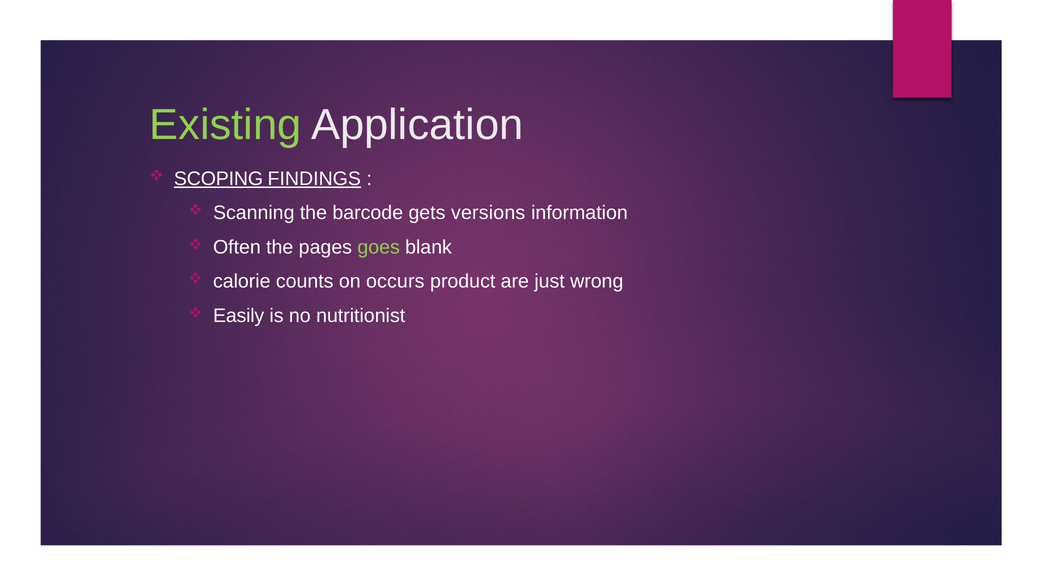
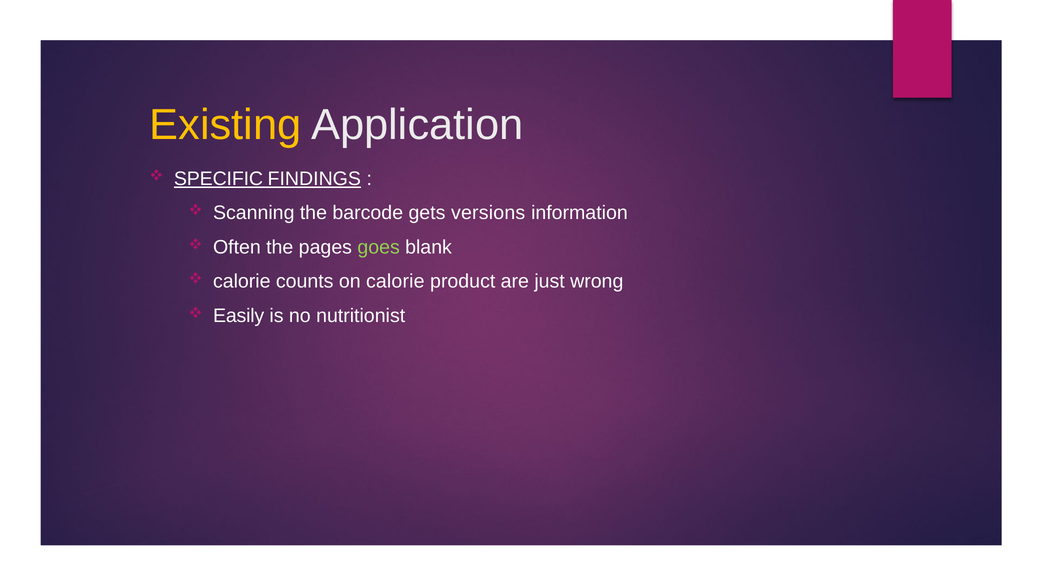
Existing colour: light green -> yellow (225, 125)
SCOPING: SCOPING -> SPECIFIC (219, 179)
on occurs: occurs -> calorie (395, 282)
